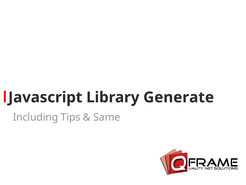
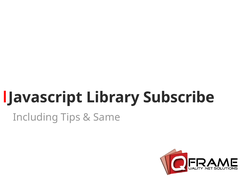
Generate: Generate -> Subscribe (179, 97)
